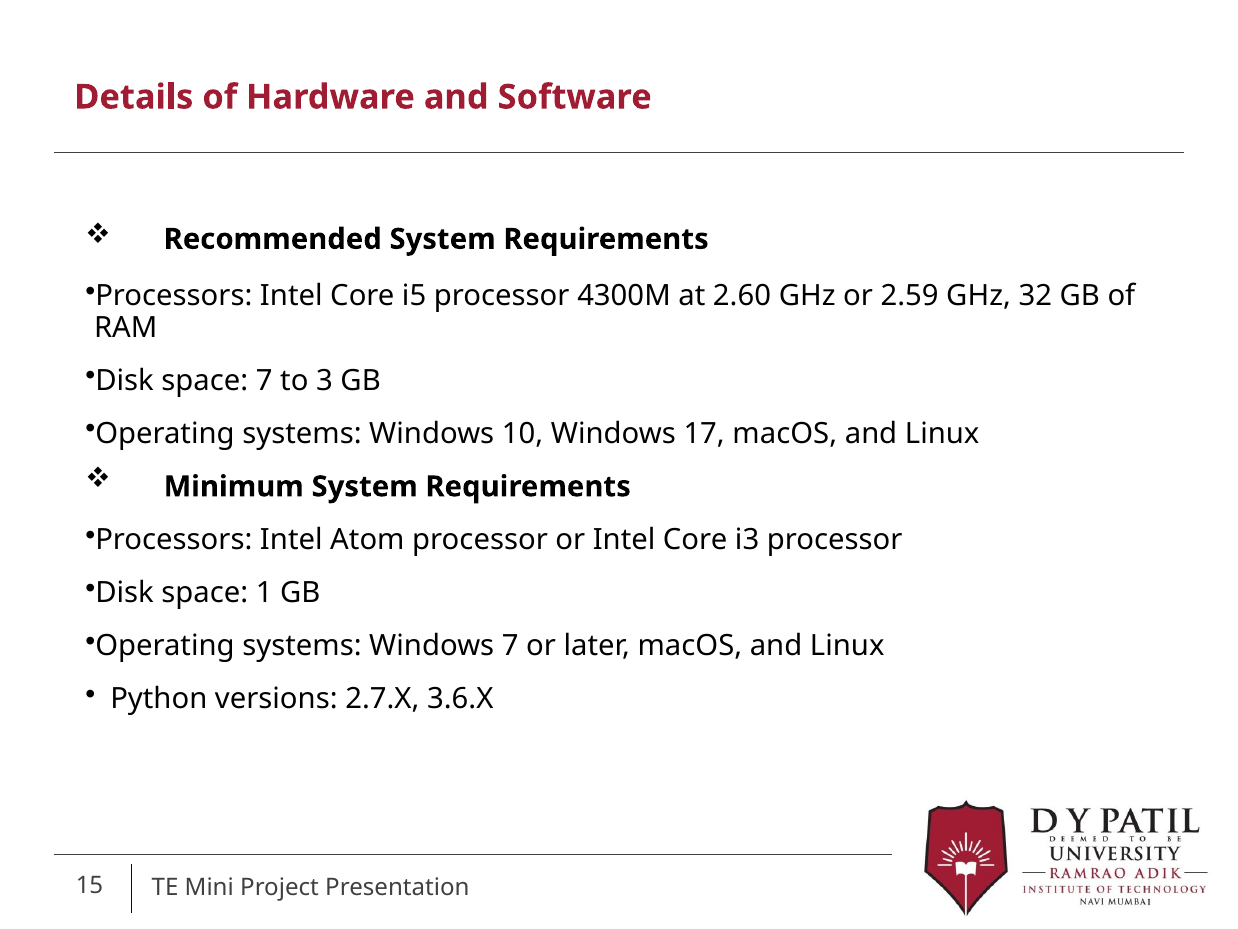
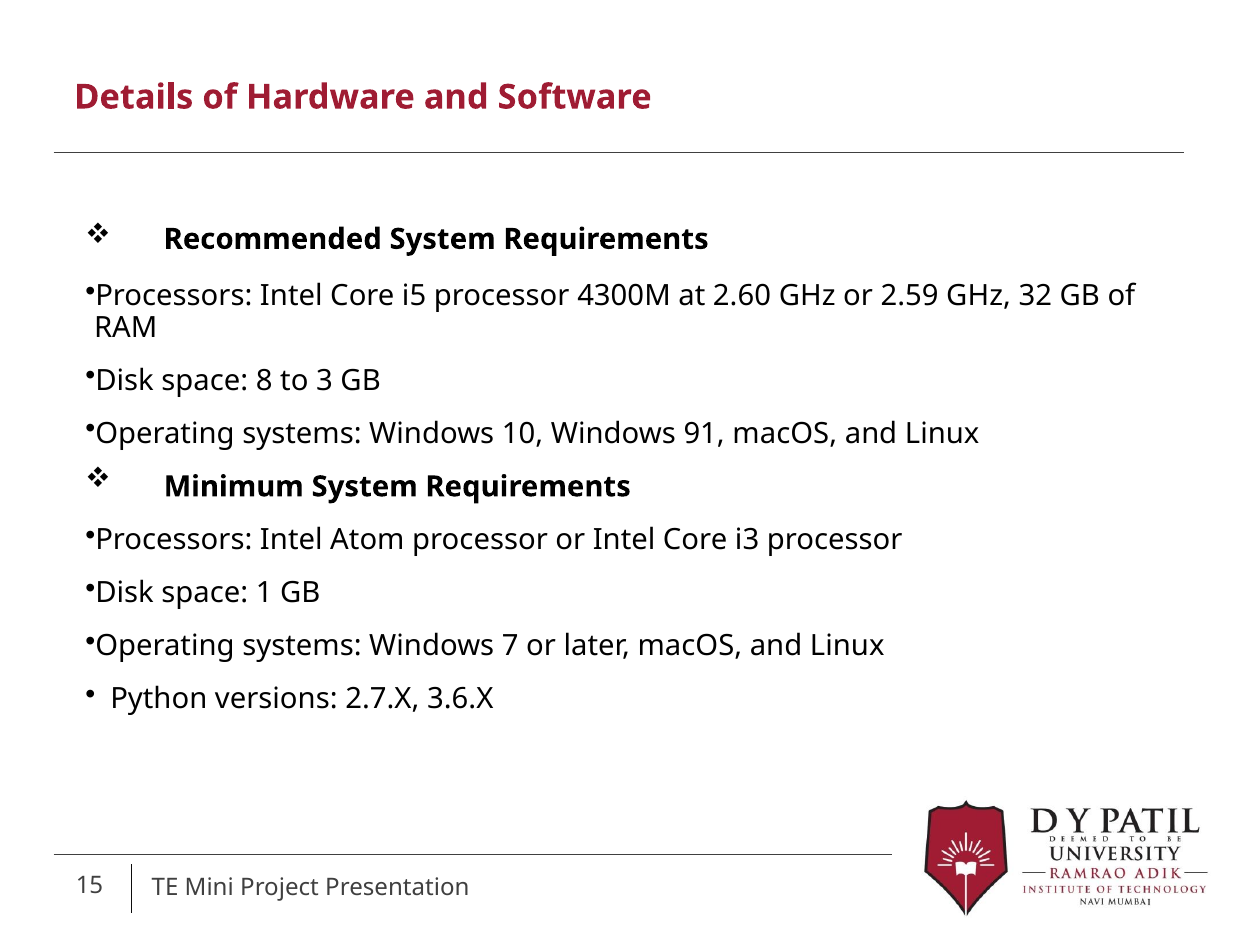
space 7: 7 -> 8 (264, 380)
17: 17 -> 91 (704, 433)
